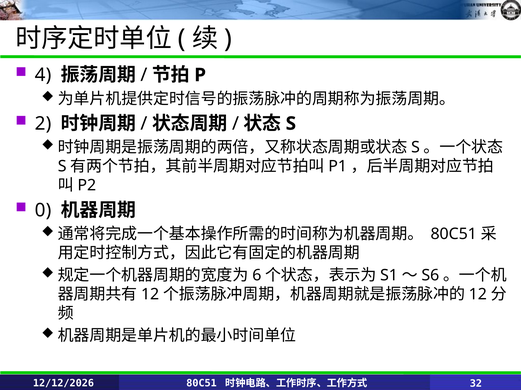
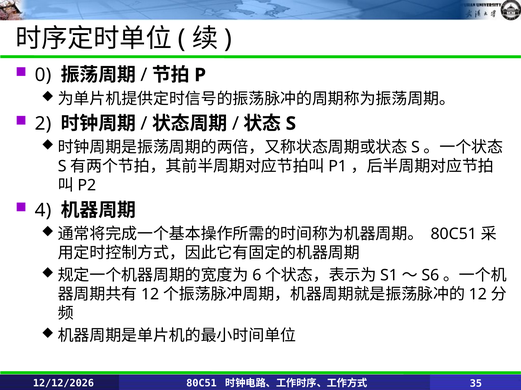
4: 4 -> 0 (43, 75)
0: 0 -> 4 (43, 211)
32: 32 -> 35 (476, 384)
